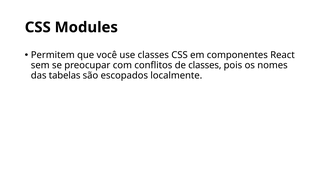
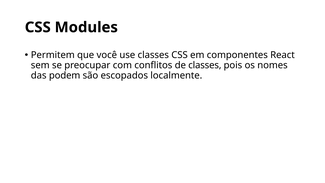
tabelas: tabelas -> podem (65, 75)
